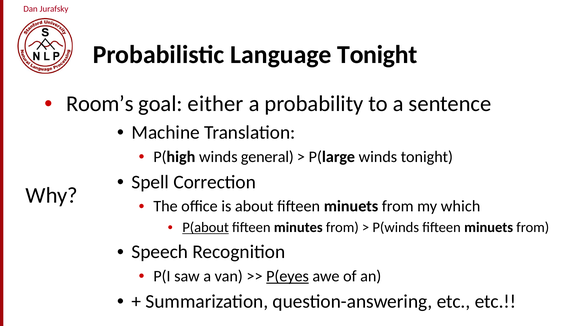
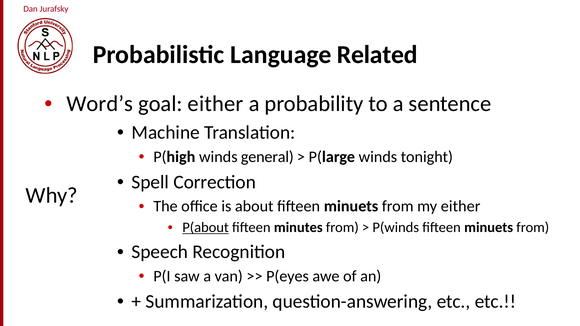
Language Tonight: Tonight -> Related (377, 55)
Room’s: Room’s -> Word’s (100, 104)
my which: which -> either (461, 206)
P(eyes underline: present -> none (288, 276)
